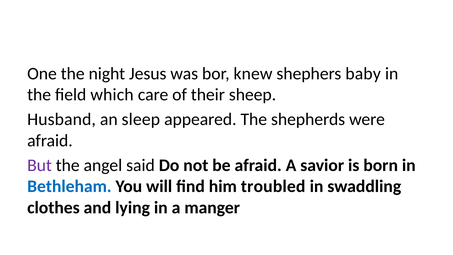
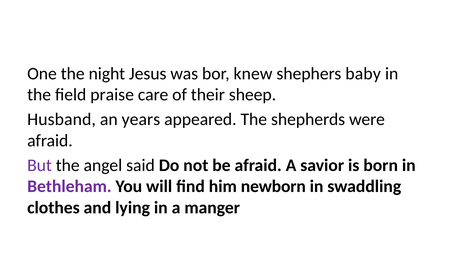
which: which -> praise (112, 95)
sleep: sleep -> years (141, 119)
Bethleham colour: blue -> purple (69, 186)
troubled: troubled -> newborn (273, 186)
